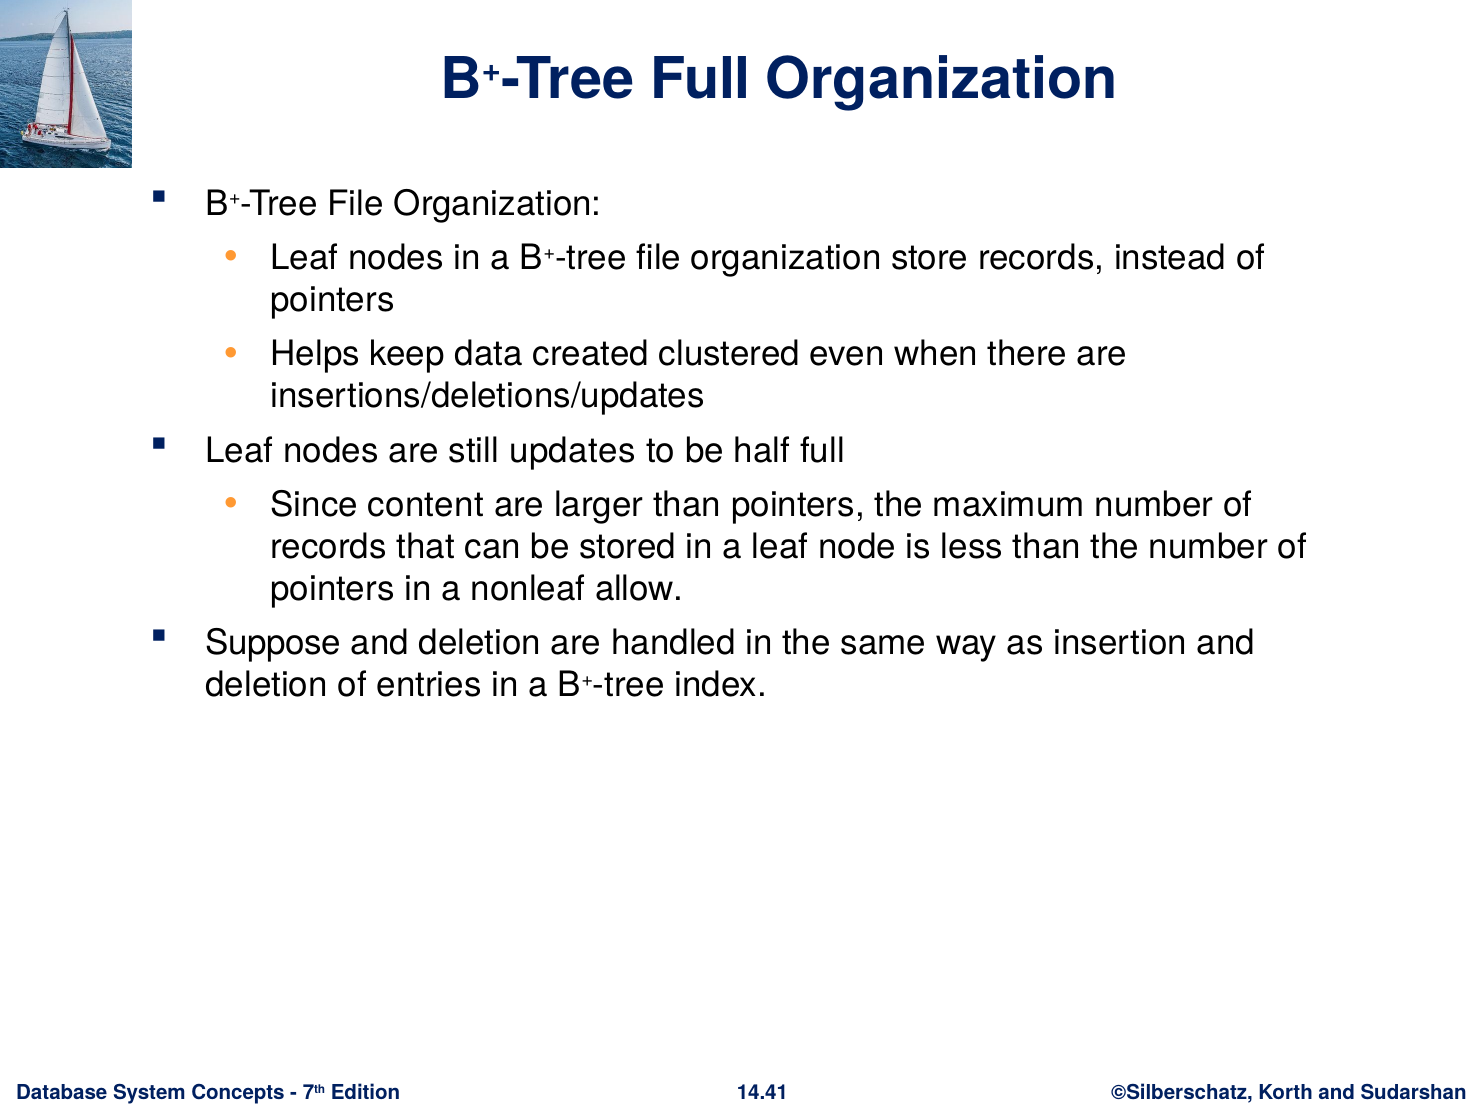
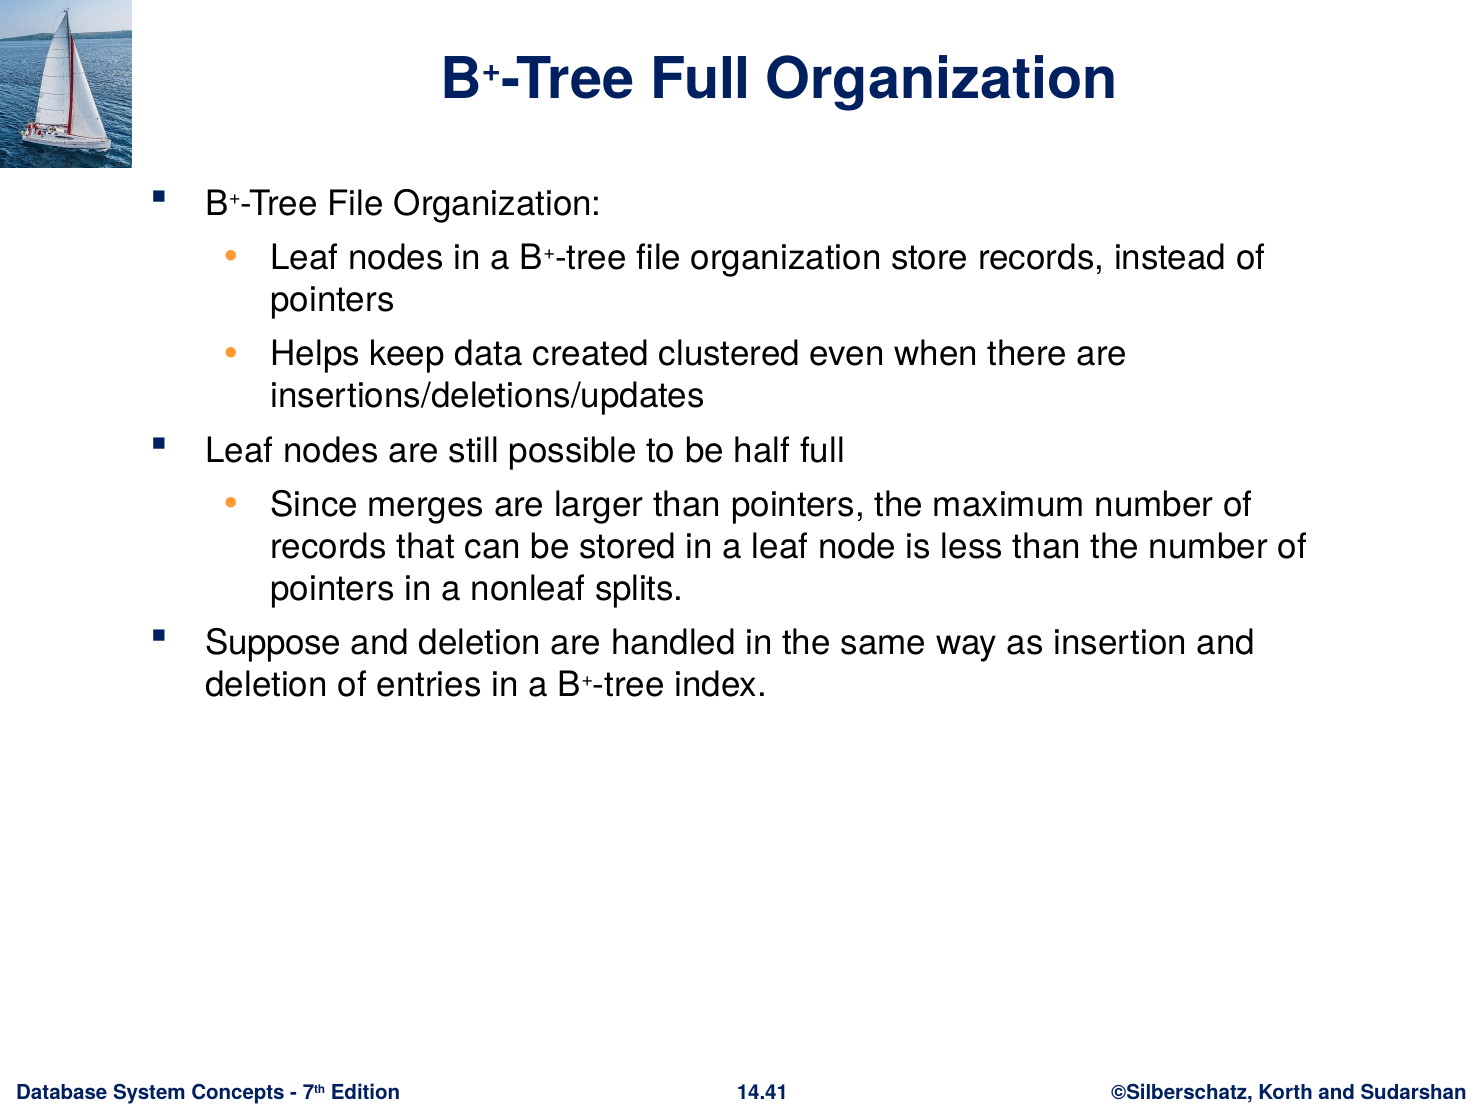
updates: updates -> possible (573, 451)
content: content -> merges (426, 505)
allow: allow -> splits (639, 589)
